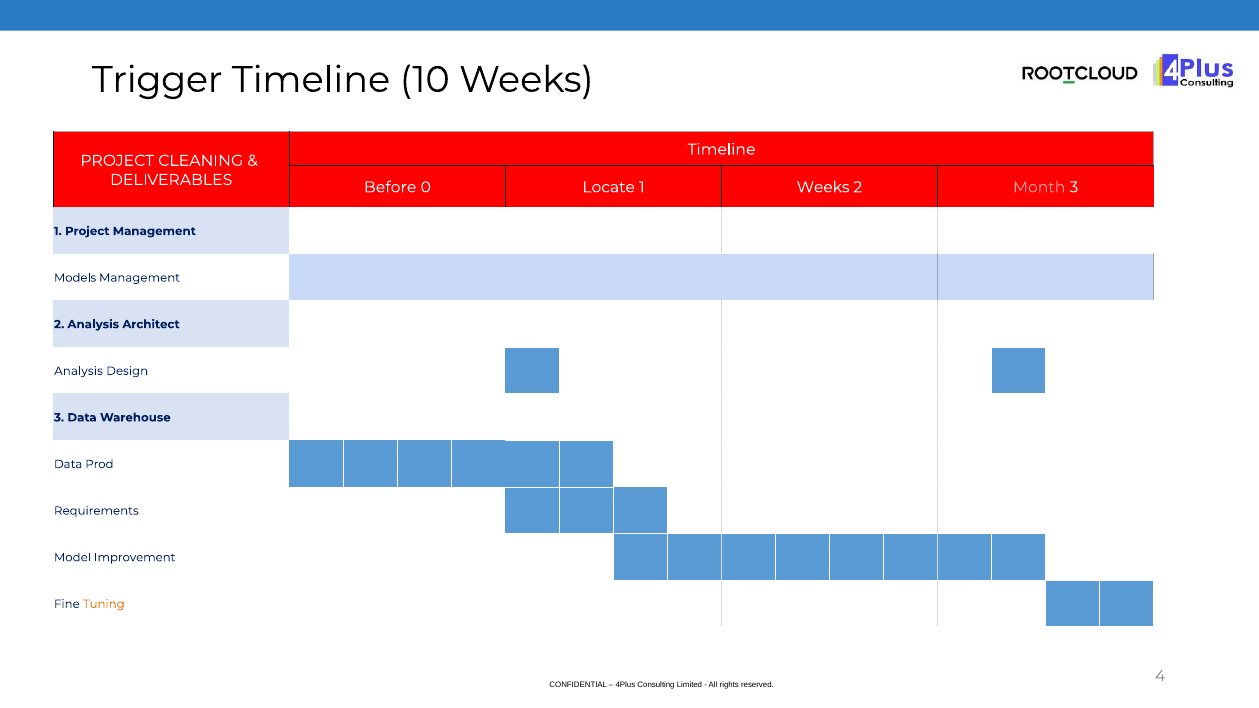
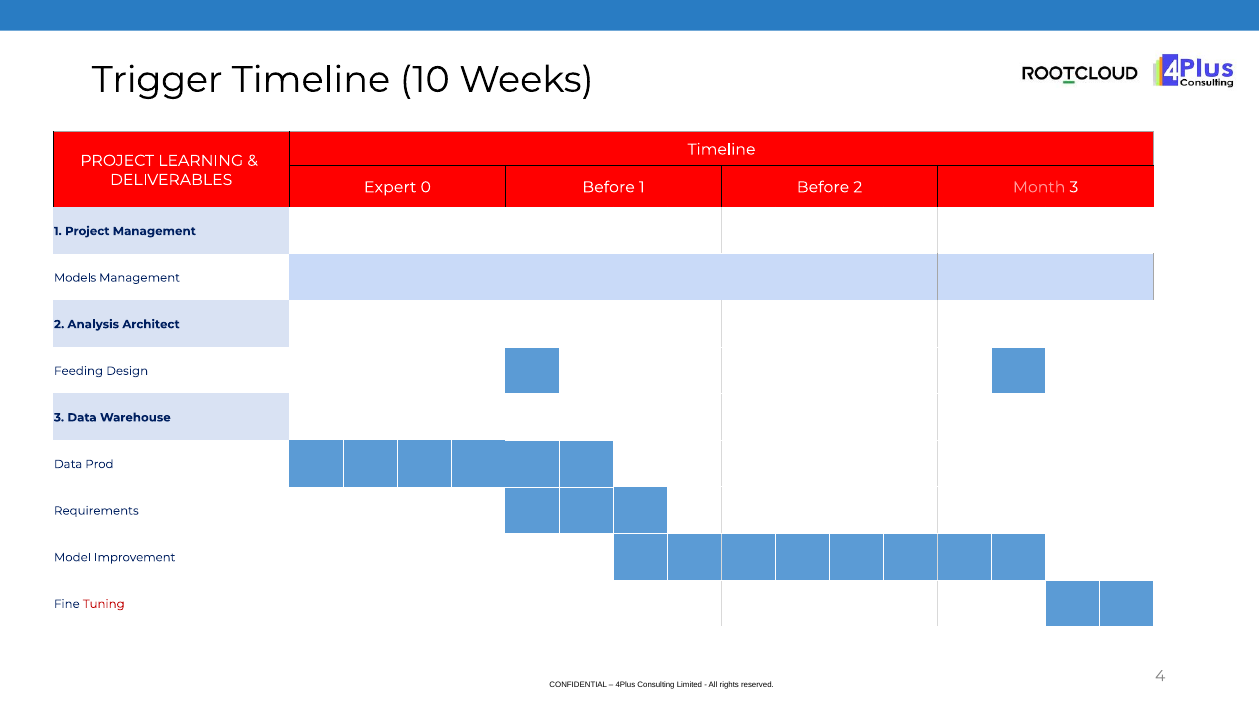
CLEANING: CLEANING -> LEARNING (201, 161)
Before: Before -> Expert (390, 187)
0 Locate: Locate -> Before (609, 187)
1 Weeks: Weeks -> Before (823, 187)
Analysis: Analysis -> Feeding (79, 371)
Tuning colour: orange -> red (104, 604)
